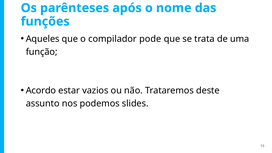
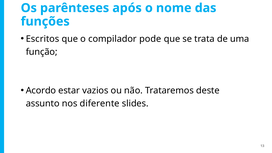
Aqueles: Aqueles -> Escritos (43, 39)
podemos: podemos -> diferente (100, 104)
